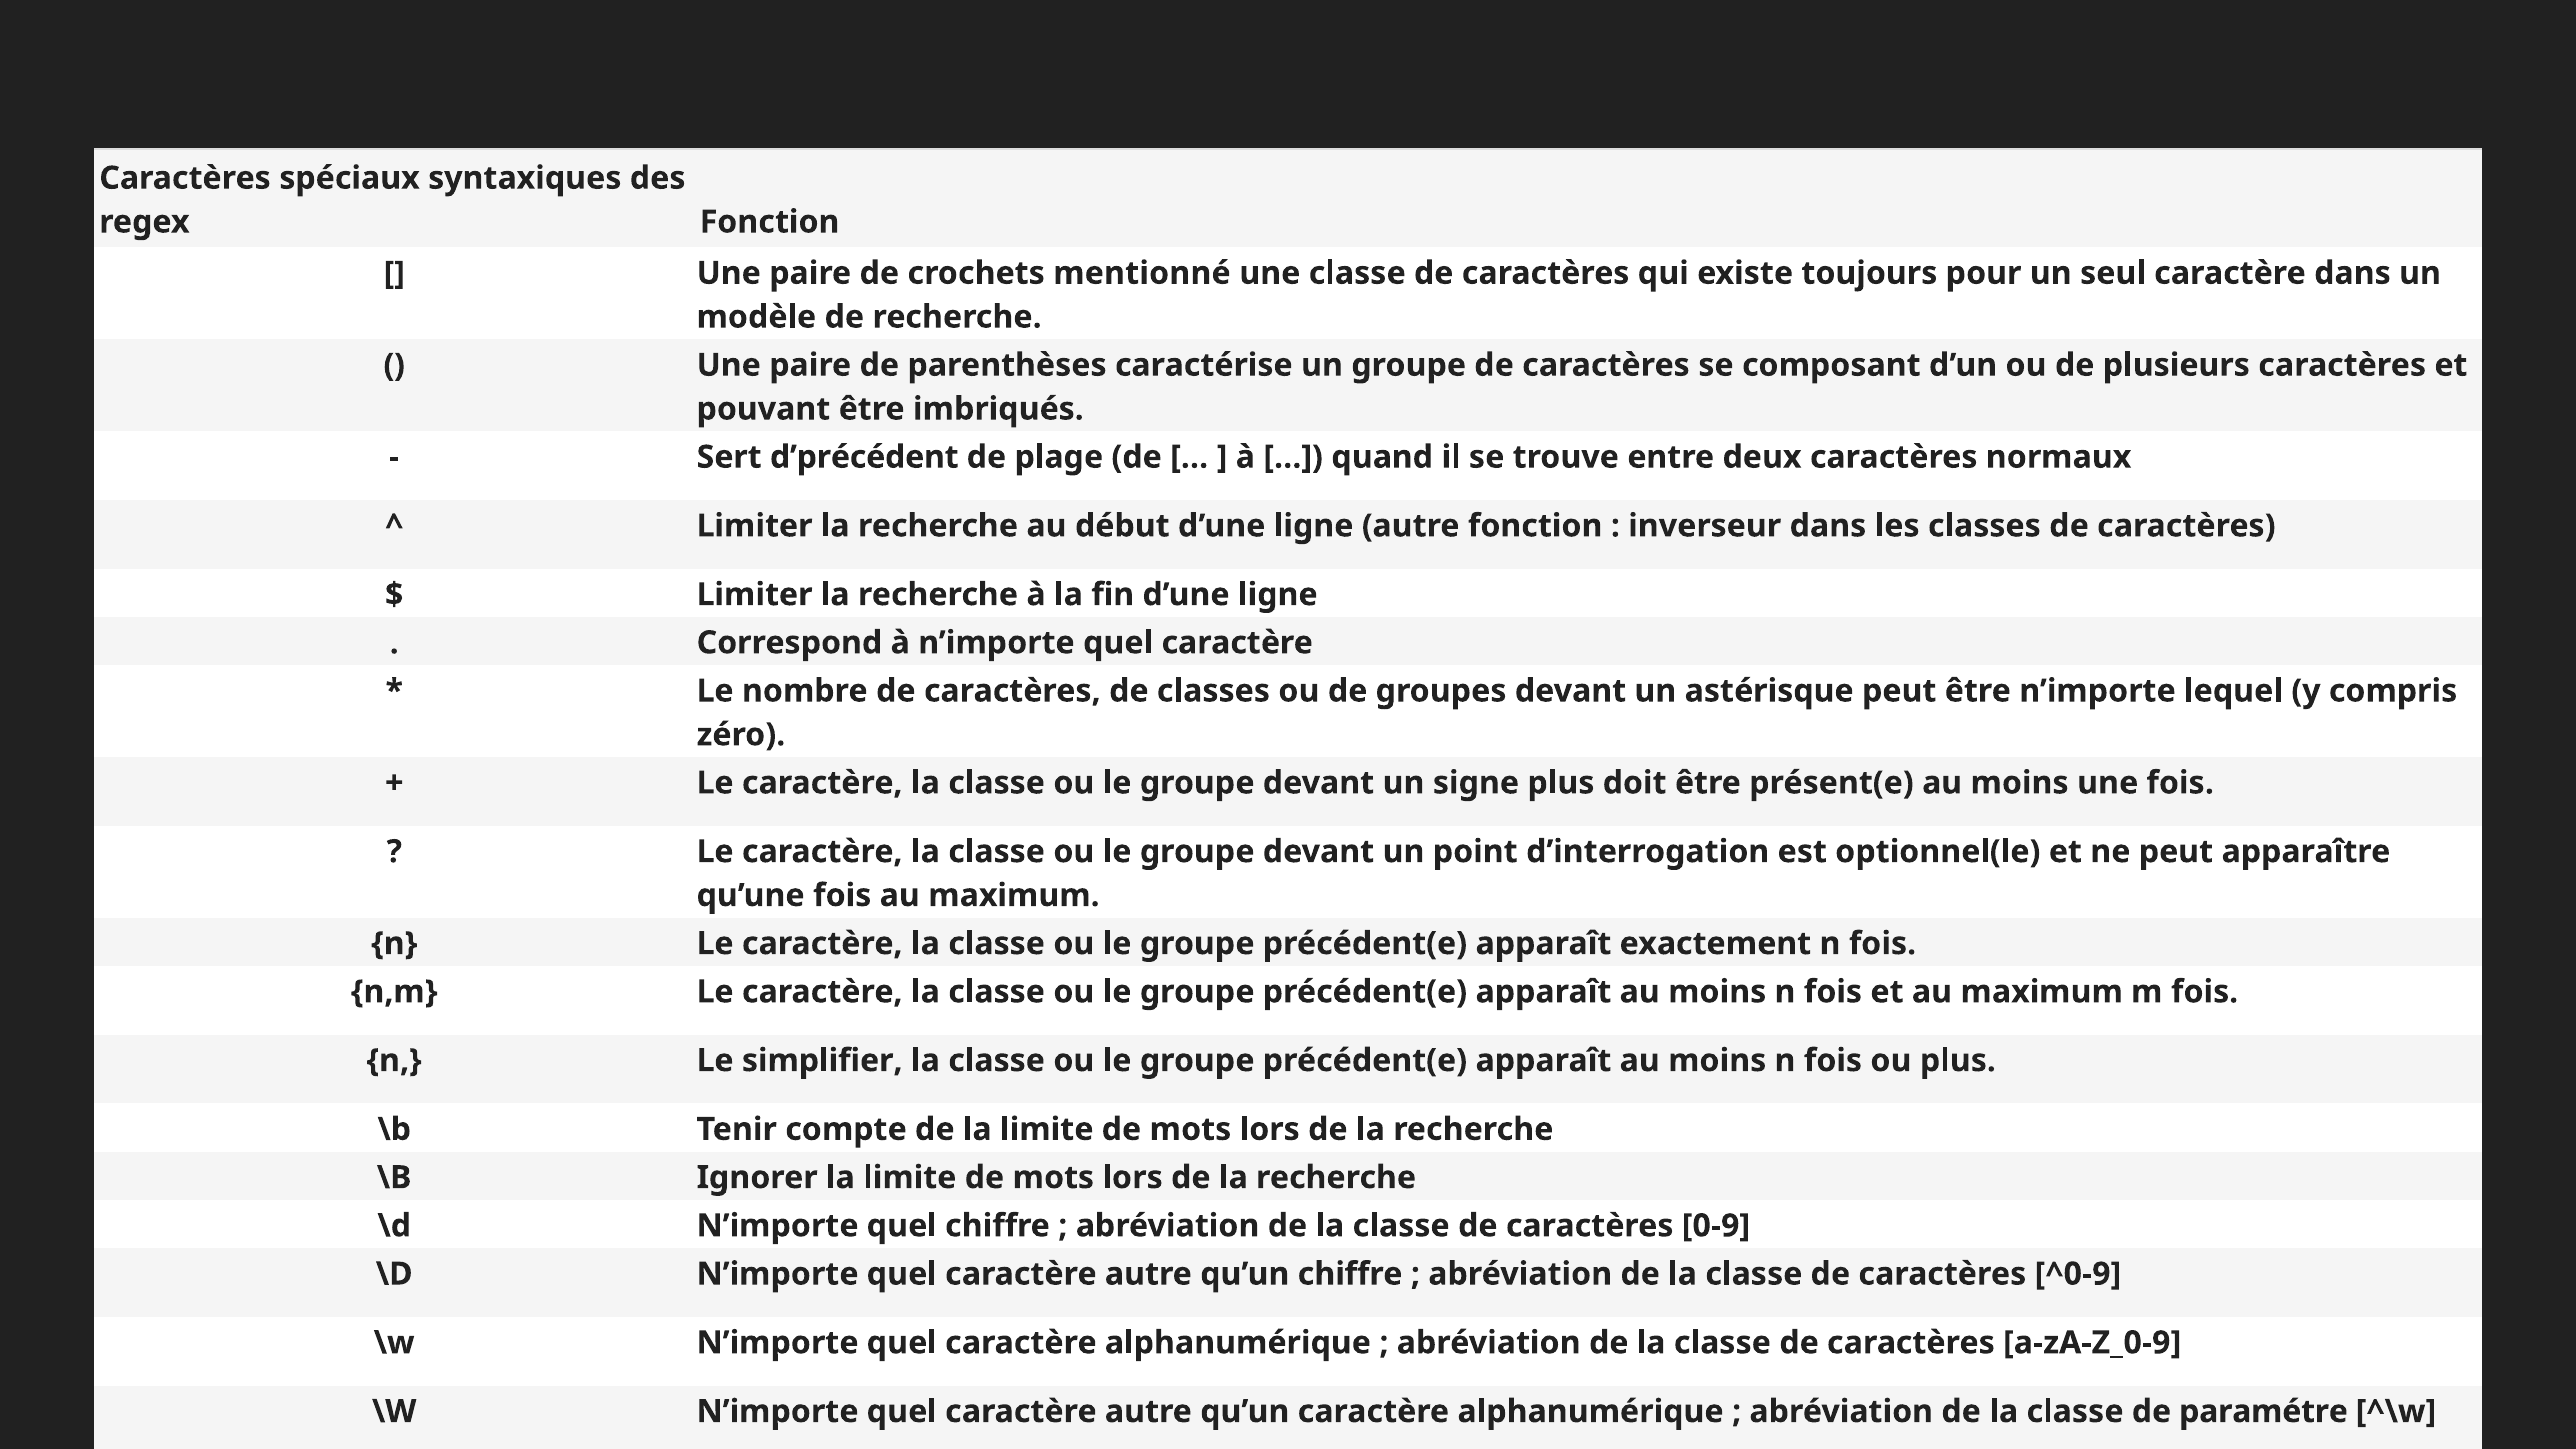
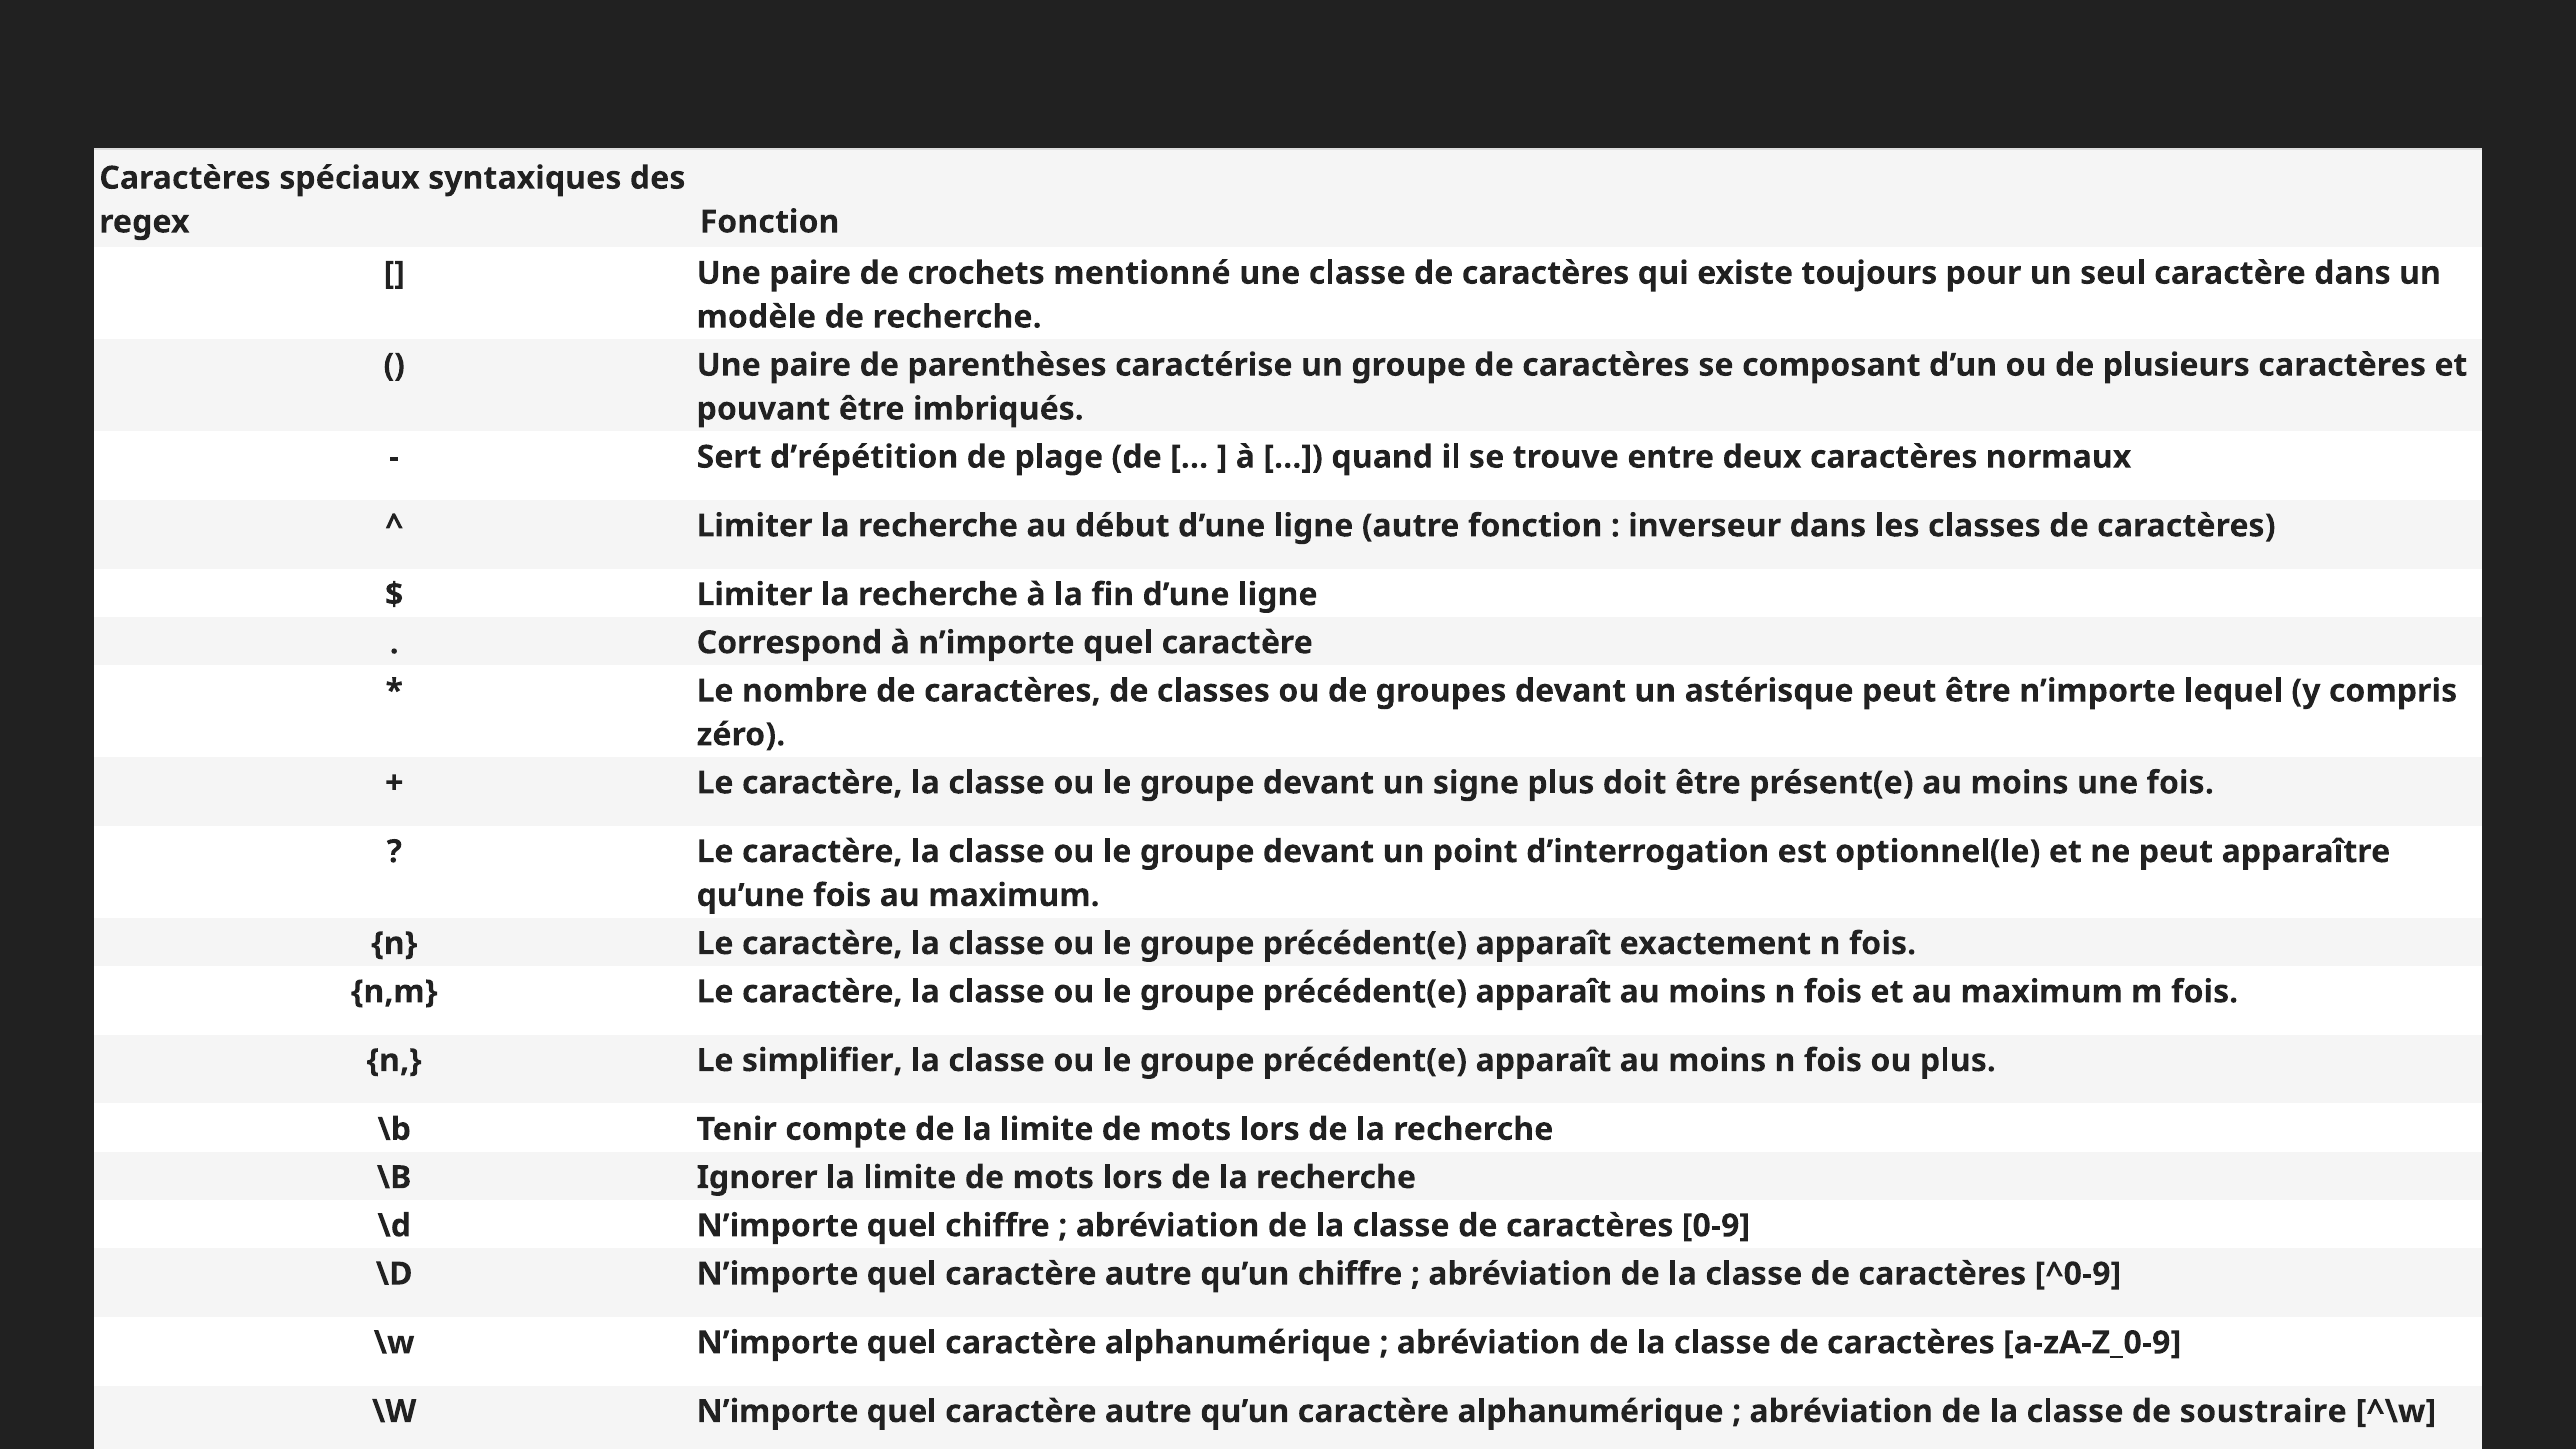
d’précédent: d’précédent -> d’répétition (864, 457)
paramétre: paramétre -> soustraire (2263, 1412)
